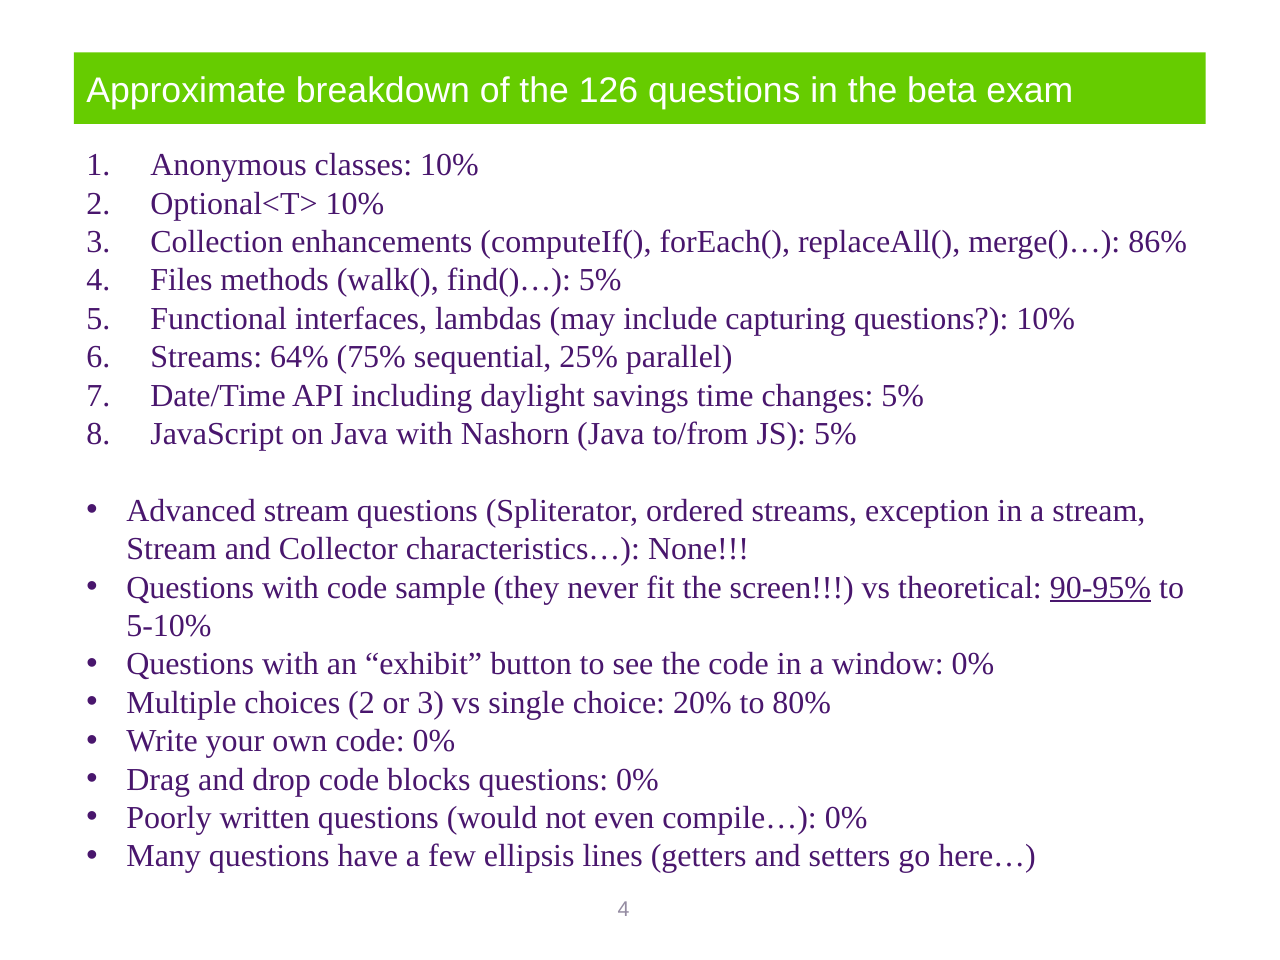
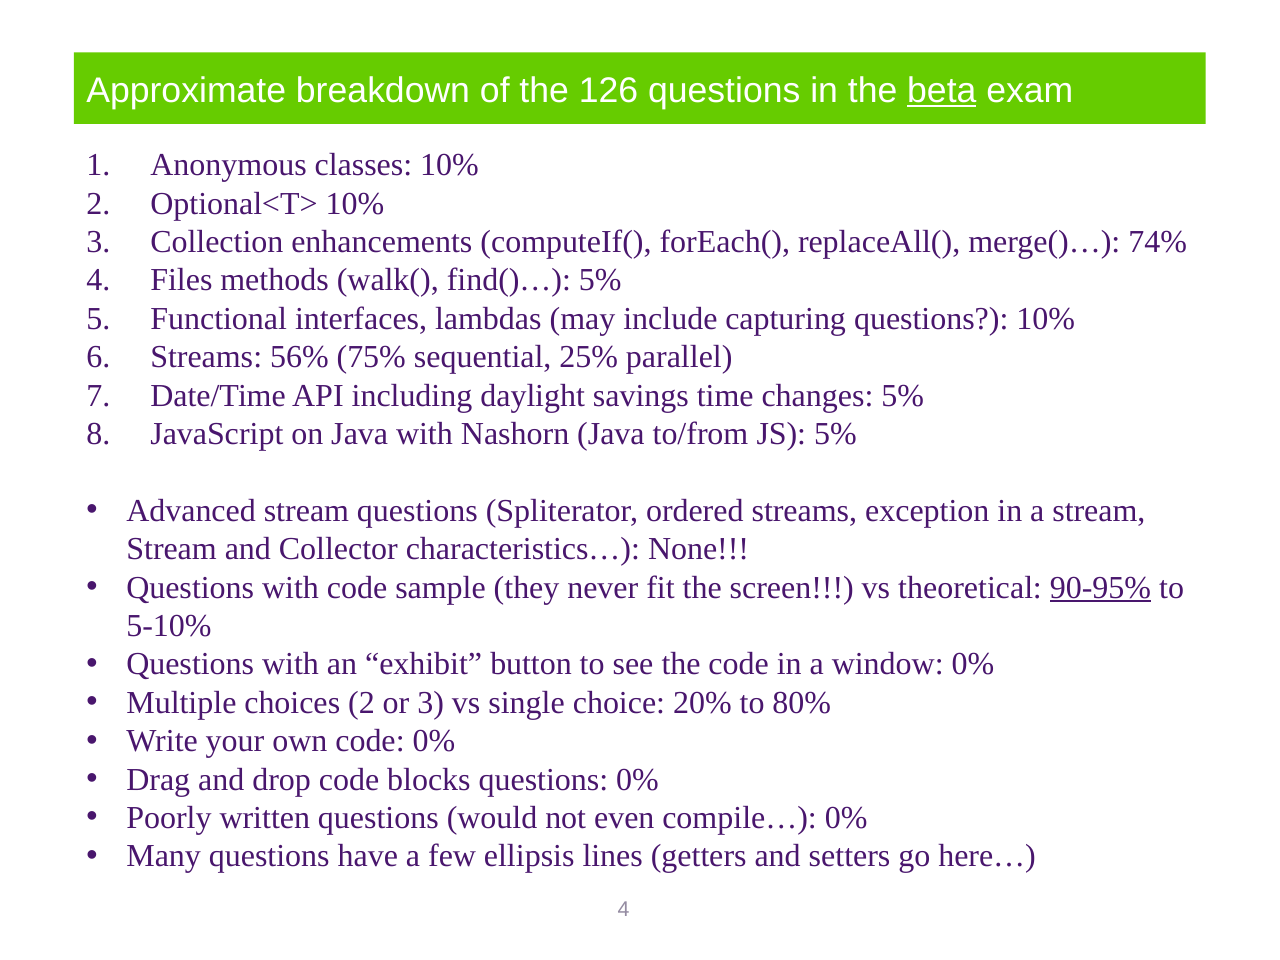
beta underline: none -> present (942, 91)
86%: 86% -> 74% (1158, 242)
64%: 64% -> 56% (299, 357)
